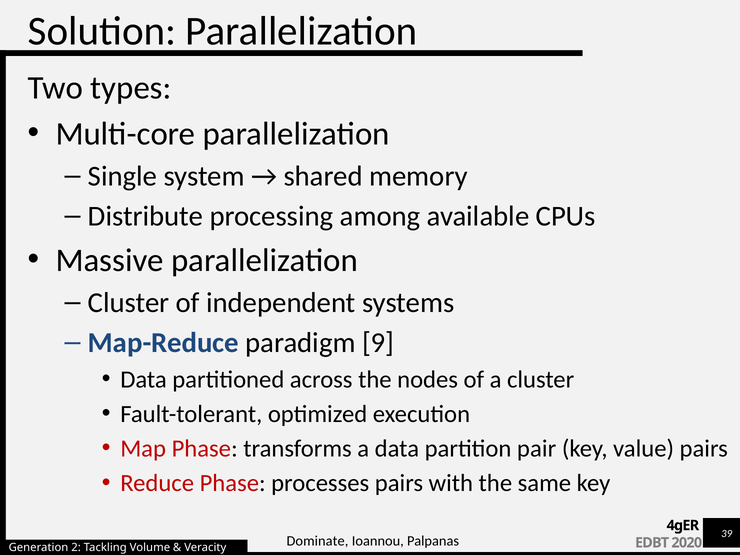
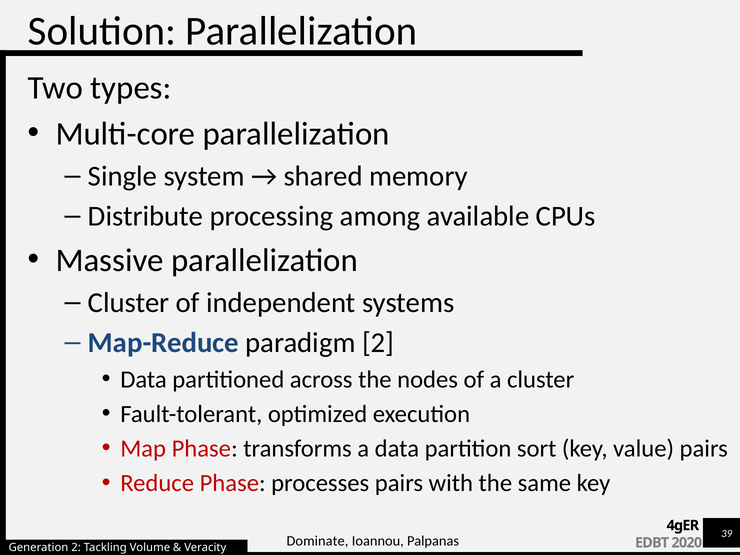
paradigm 9: 9 -> 2 (378, 343)
pair: pair -> sort (537, 449)
